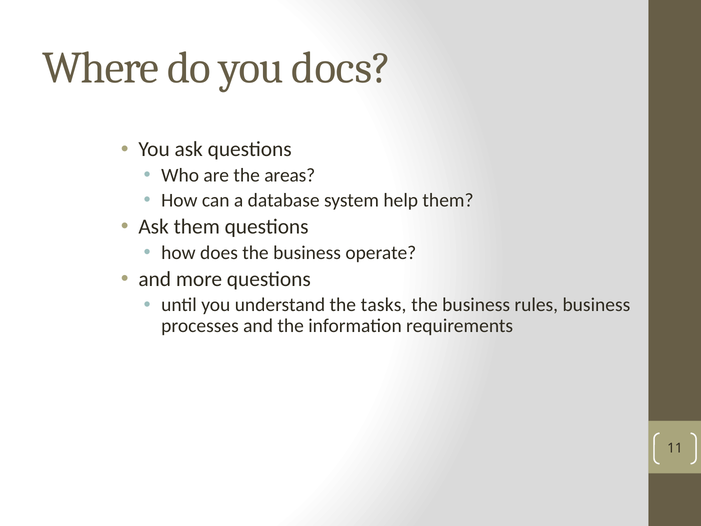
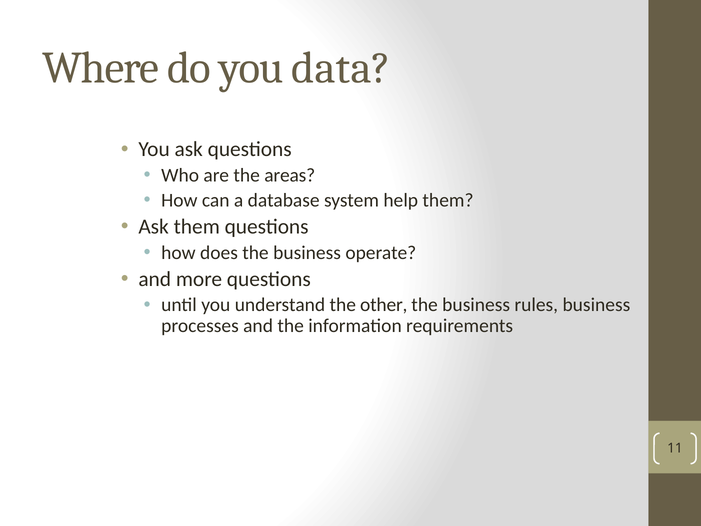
docs: docs -> data (341, 68)
tasks: tasks -> other (384, 305)
